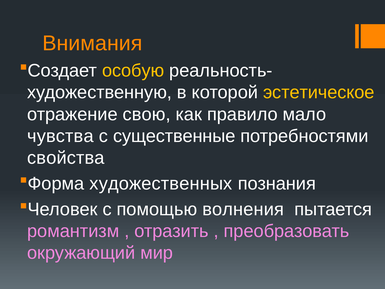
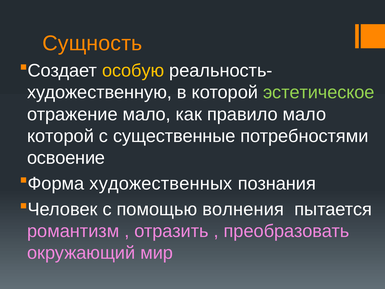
Внимания: Внимания -> Сущность (92, 43)
эстетическое colour: yellow -> light green (319, 92)
отражение свою: свою -> мало (147, 114)
чувства: чувства -> которой (61, 136)
свойства: свойства -> освоение (66, 158)
